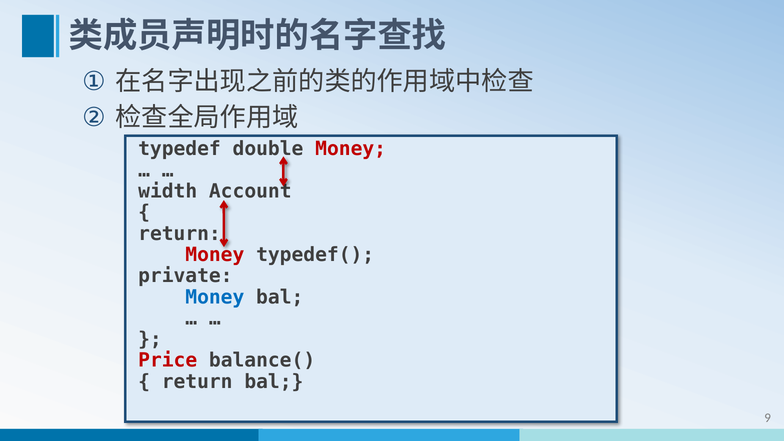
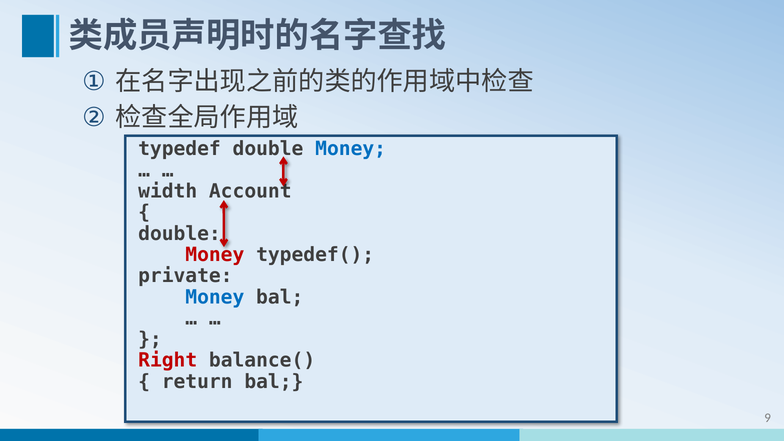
Money colour: red -> blue (351, 149)
return: return -> double (180, 234)
Price: Price -> Right (168, 361)
